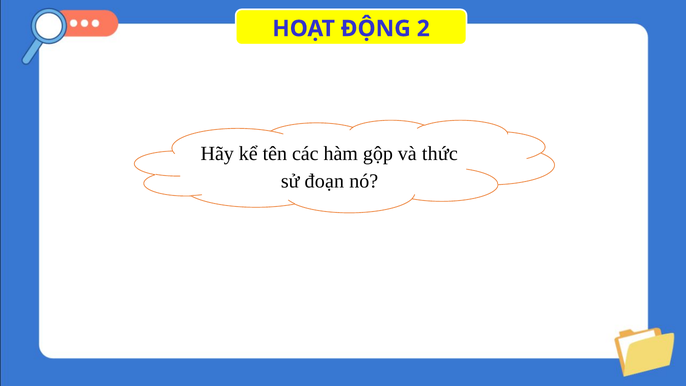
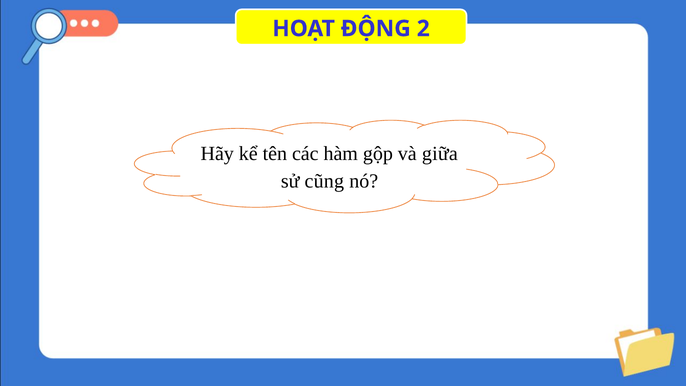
thức: thức -> giữa (440, 153)
đoạn: đoạn -> cũng (324, 181)
